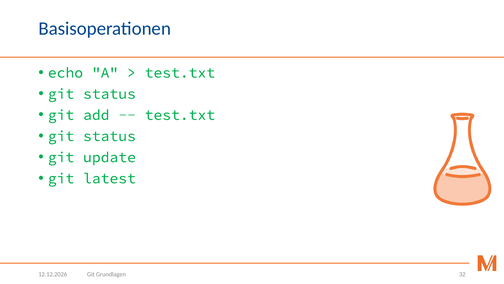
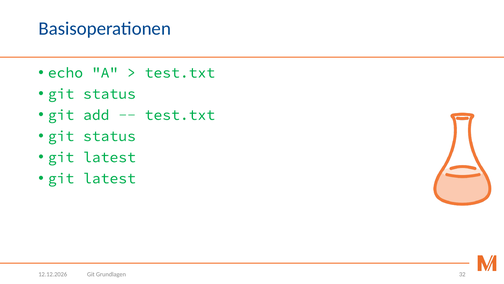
update: update -> latest (110, 157)
